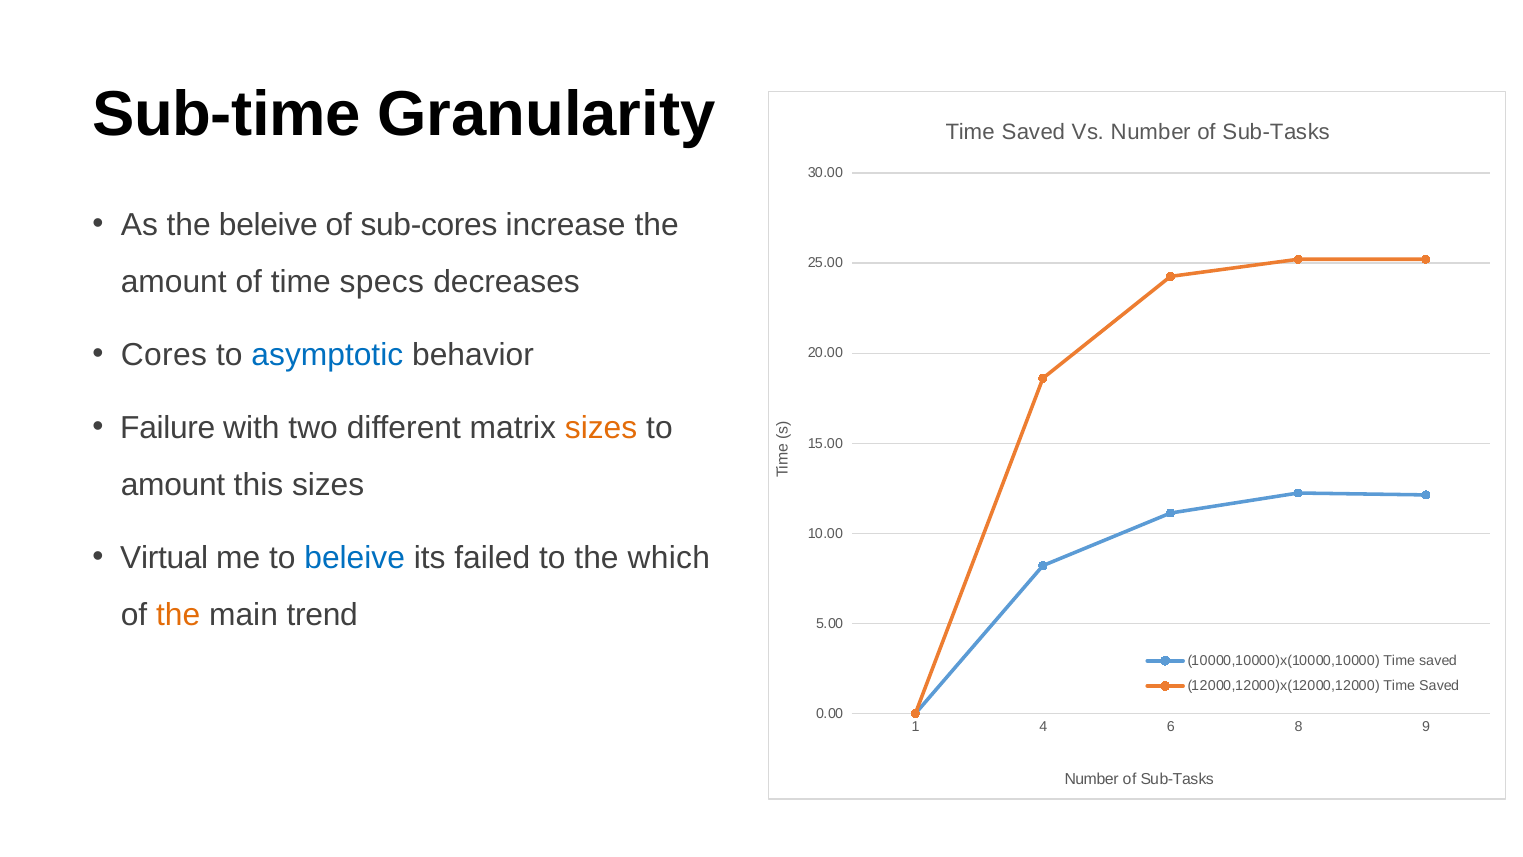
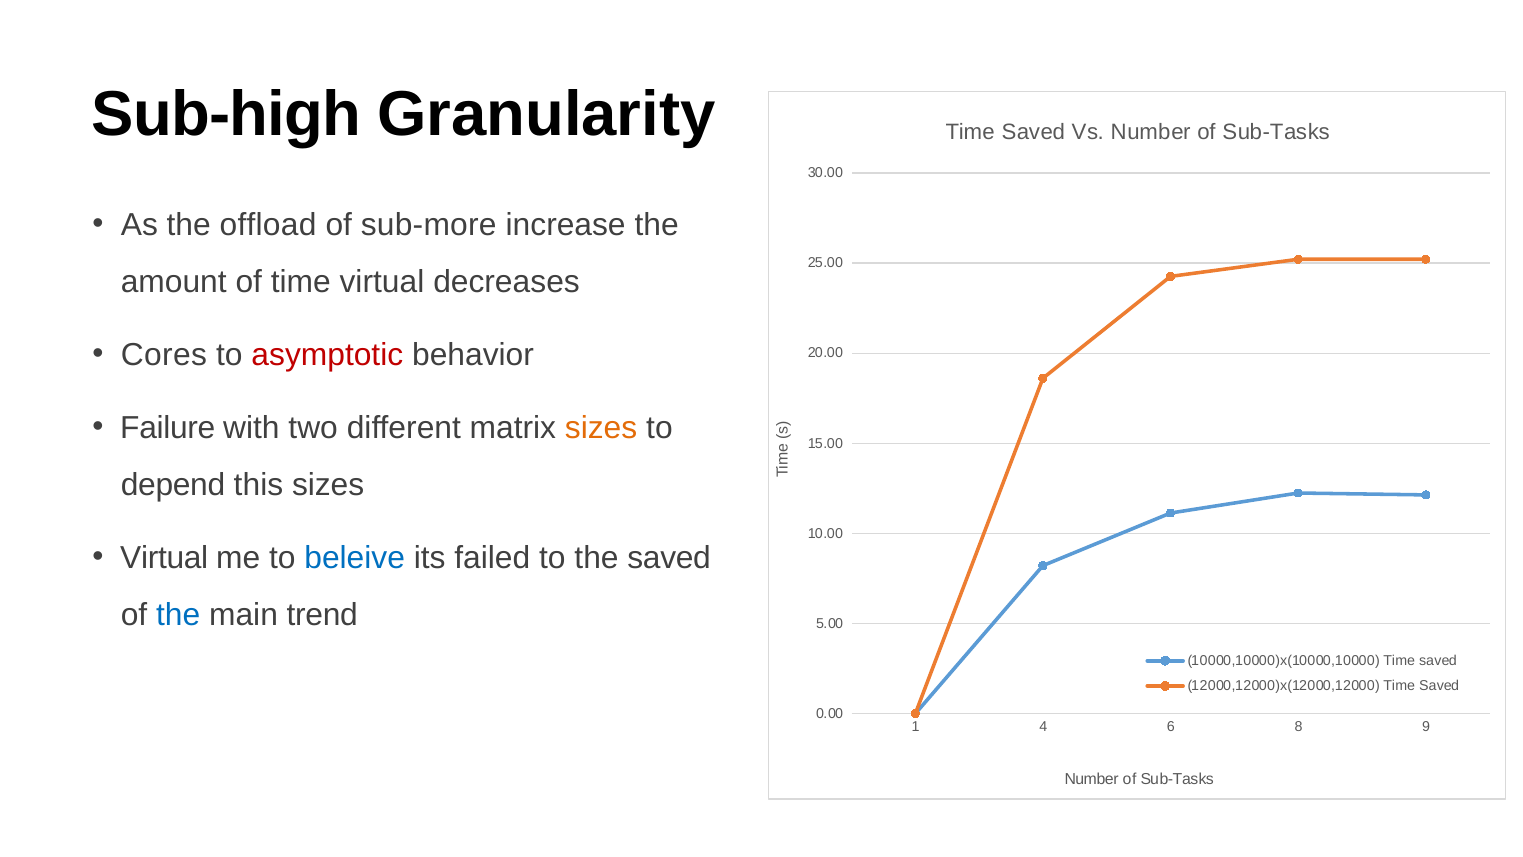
Sub-time: Sub-time -> Sub-high (226, 115)
the beleive: beleive -> offload (268, 225)
sub-cores: sub-cores -> sub-more (429, 225)
time specs: specs -> virtual (382, 282)
asymptotic colour: blue -> red (327, 355)
amount: amount -> depend (173, 485)
the which: which -> saved (669, 558)
the colour: orange -> blue (178, 615)
